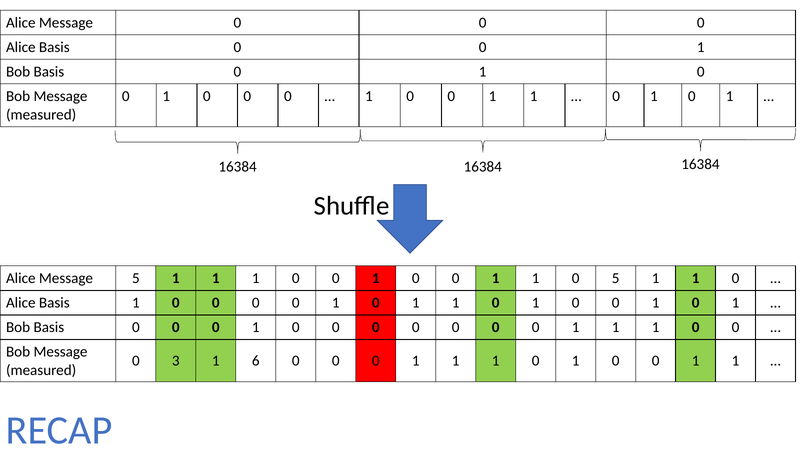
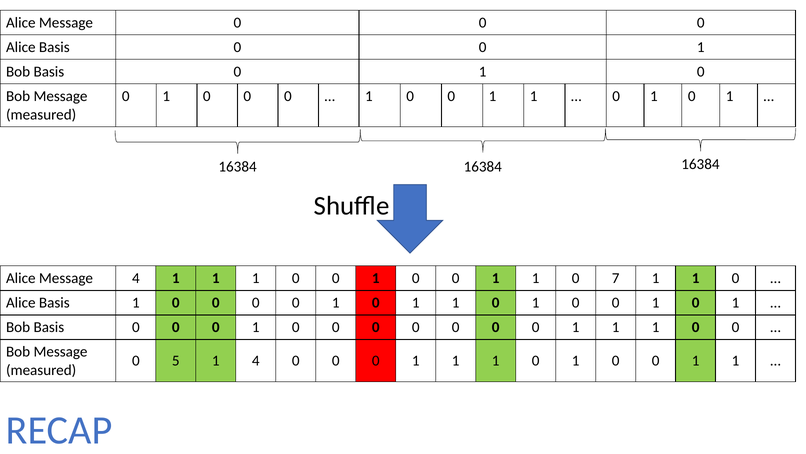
Message 5: 5 -> 4 (136, 278)
0 5: 5 -> 7 (616, 278)
3: 3 -> 5 (176, 360)
1 6: 6 -> 4 (256, 360)
